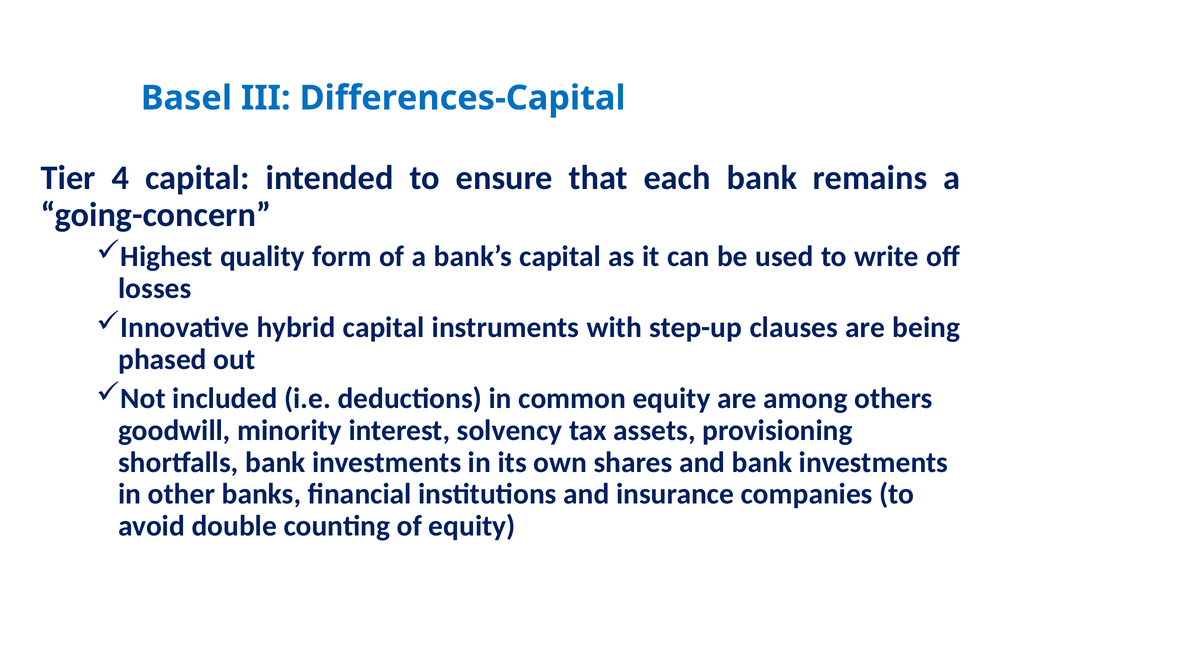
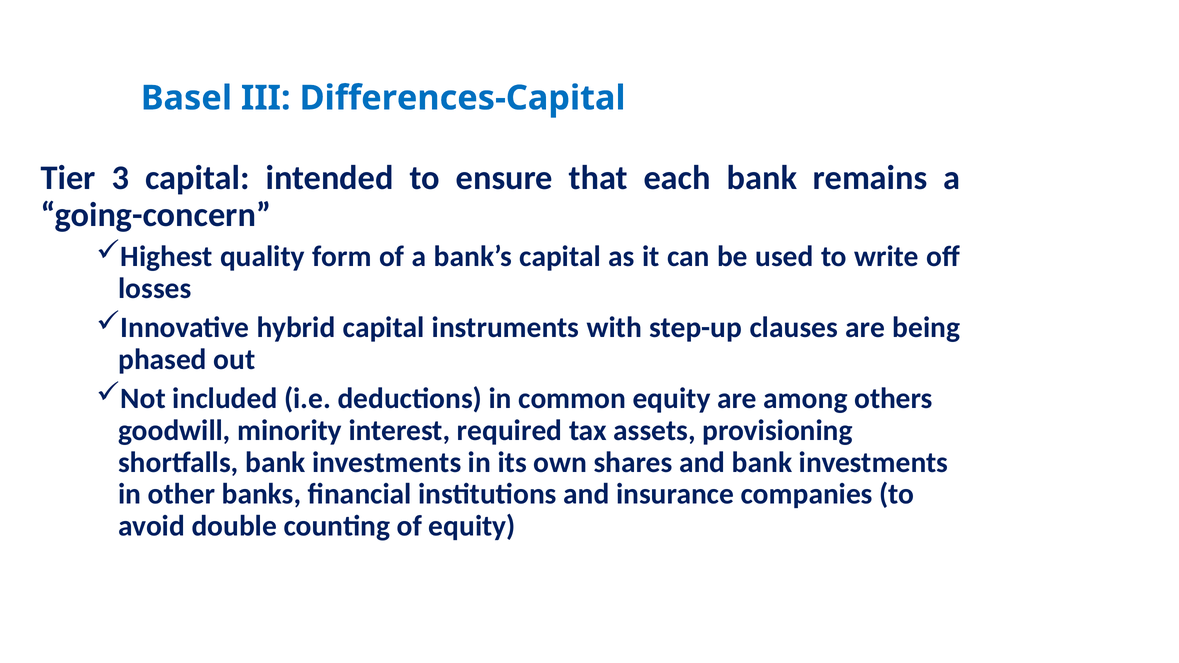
4: 4 -> 3 (120, 178)
solvency: solvency -> required (510, 431)
